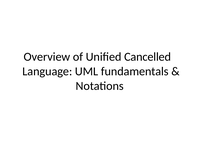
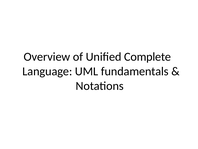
Cancelled: Cancelled -> Complete (148, 57)
